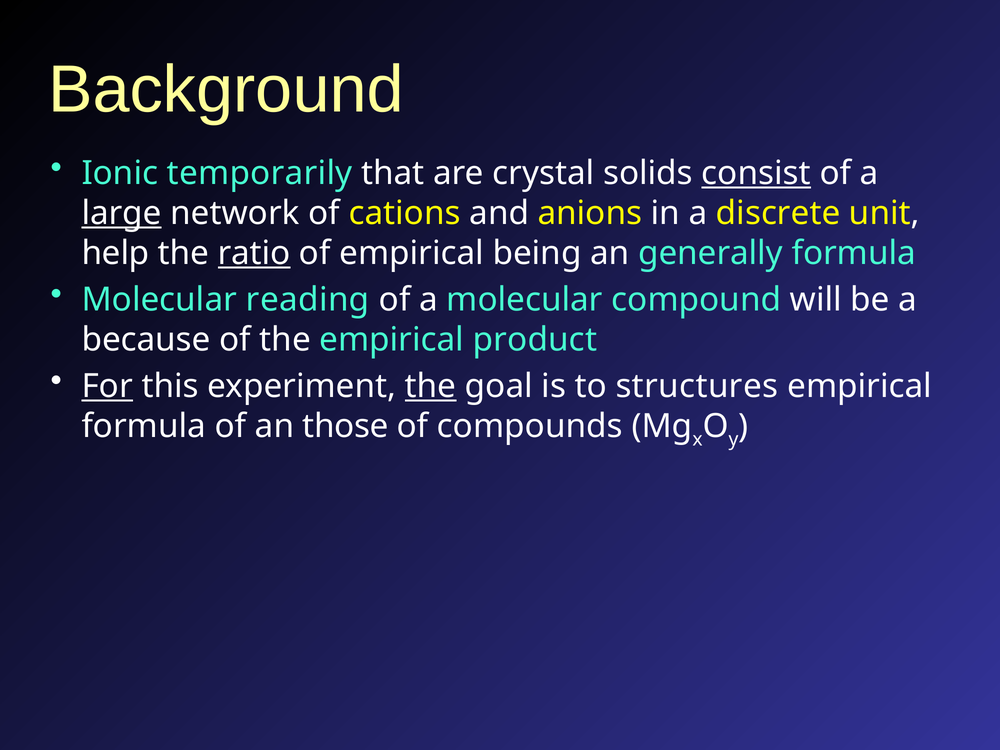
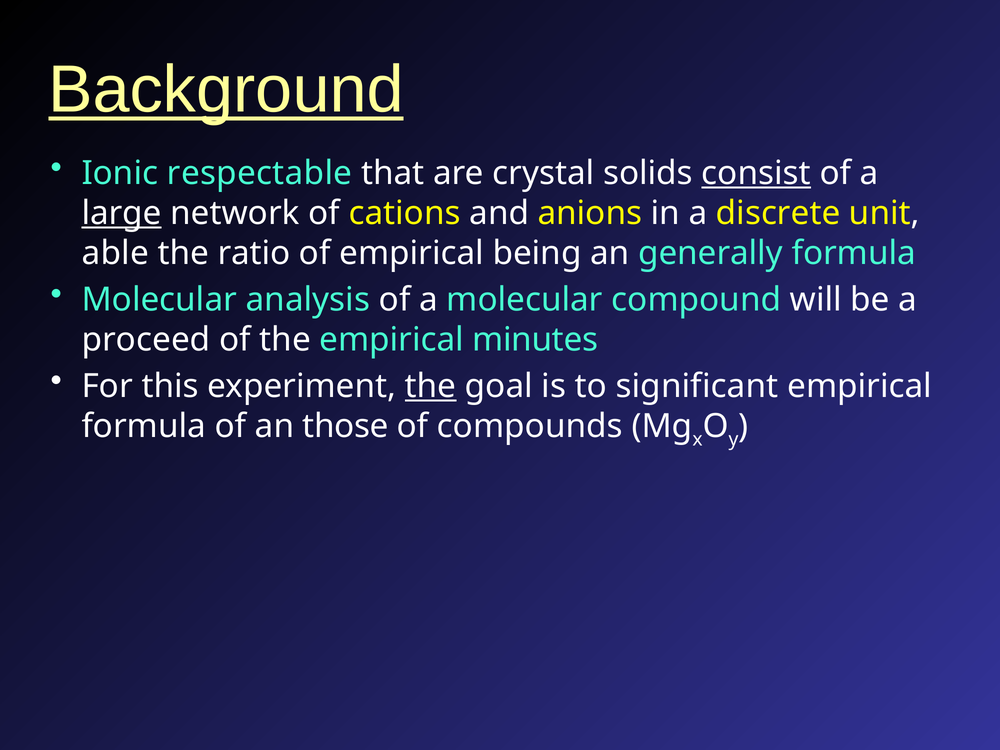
Background underline: none -> present (226, 90)
temporarily: temporarily -> respectable (260, 173)
help: help -> able (115, 253)
ratio underline: present -> none (254, 253)
reading: reading -> analysis (308, 300)
because: because -> proceed (146, 340)
product: product -> minutes (535, 340)
For underline: present -> none (107, 386)
structures: structures -> significant (697, 386)
